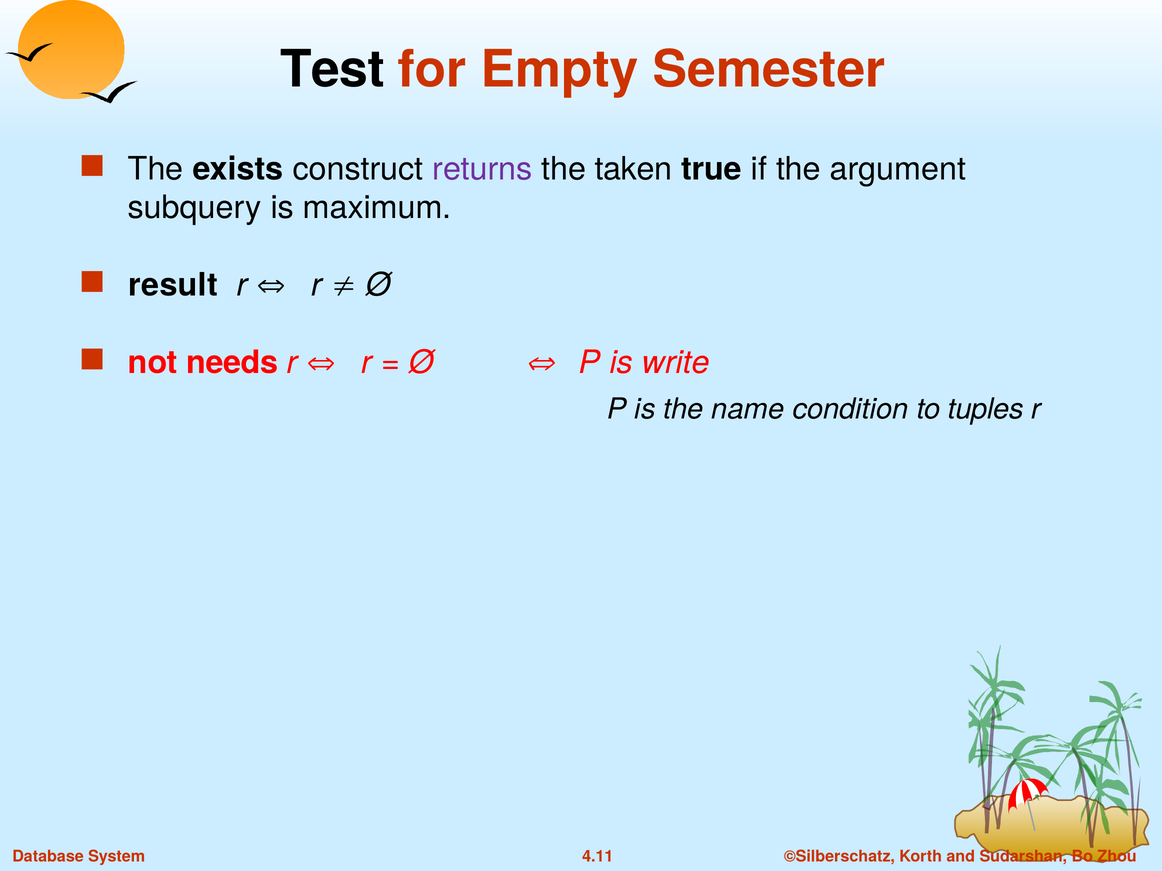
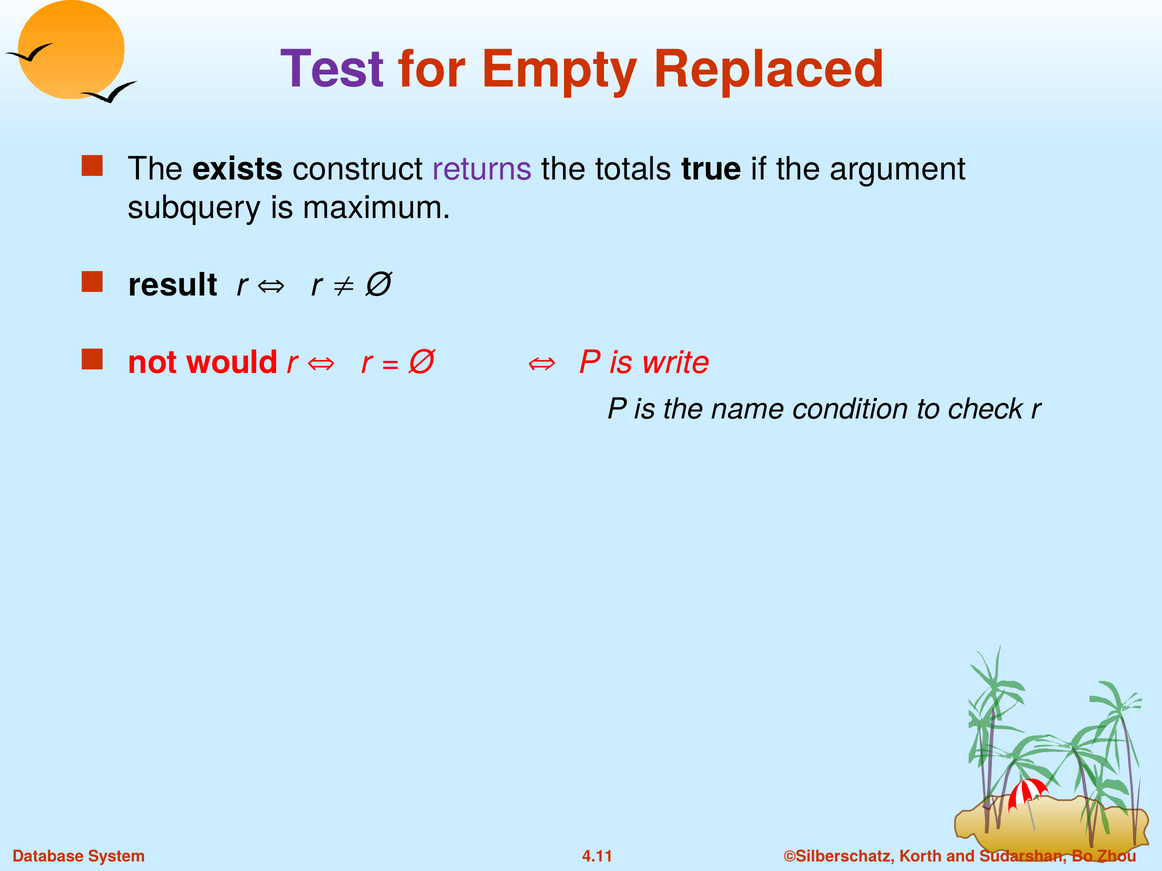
Test colour: black -> purple (333, 70)
Semester: Semester -> Replaced (769, 70)
taken: taken -> totals (633, 169)
needs: needs -> would (232, 363)
tuples: tuples -> check (986, 410)
